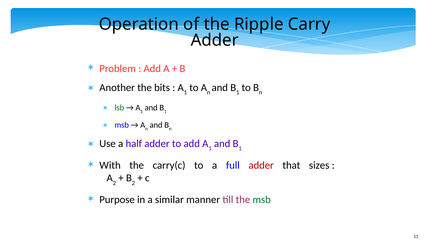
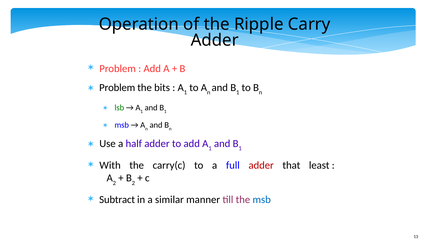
Another: Another -> Problem (117, 87)
sizes: sizes -> least (319, 165)
Purpose: Purpose -> Subtract (117, 199)
msb colour: green -> blue (262, 199)
